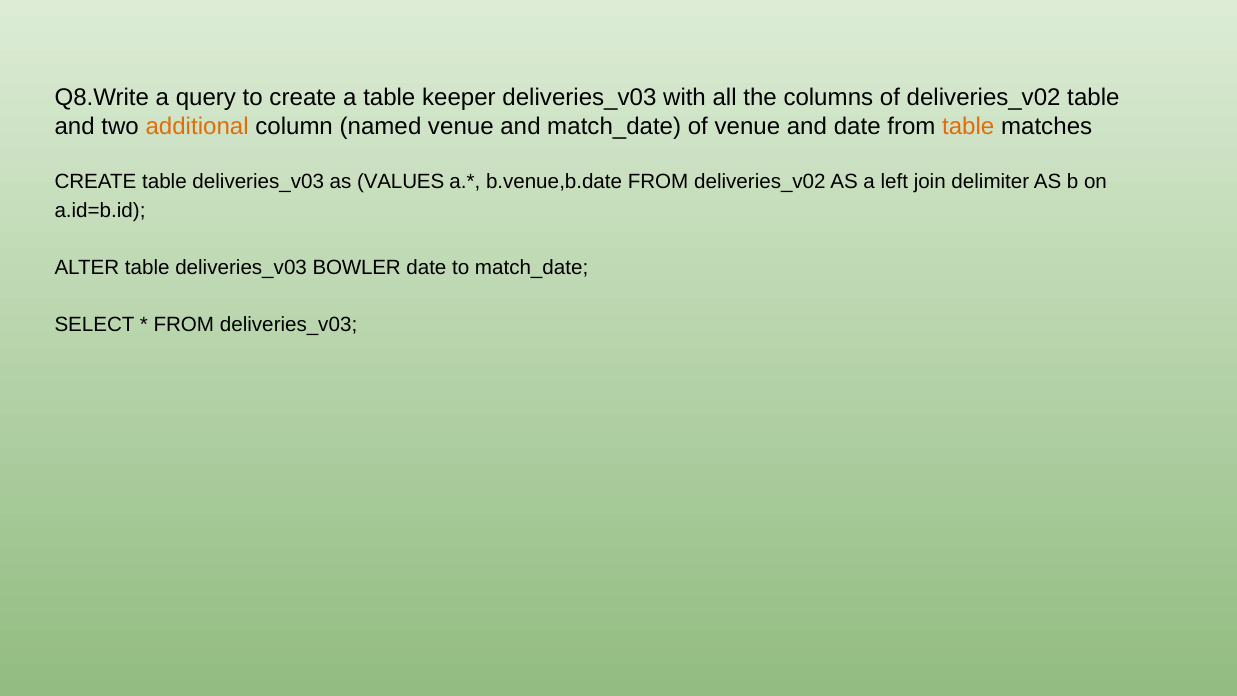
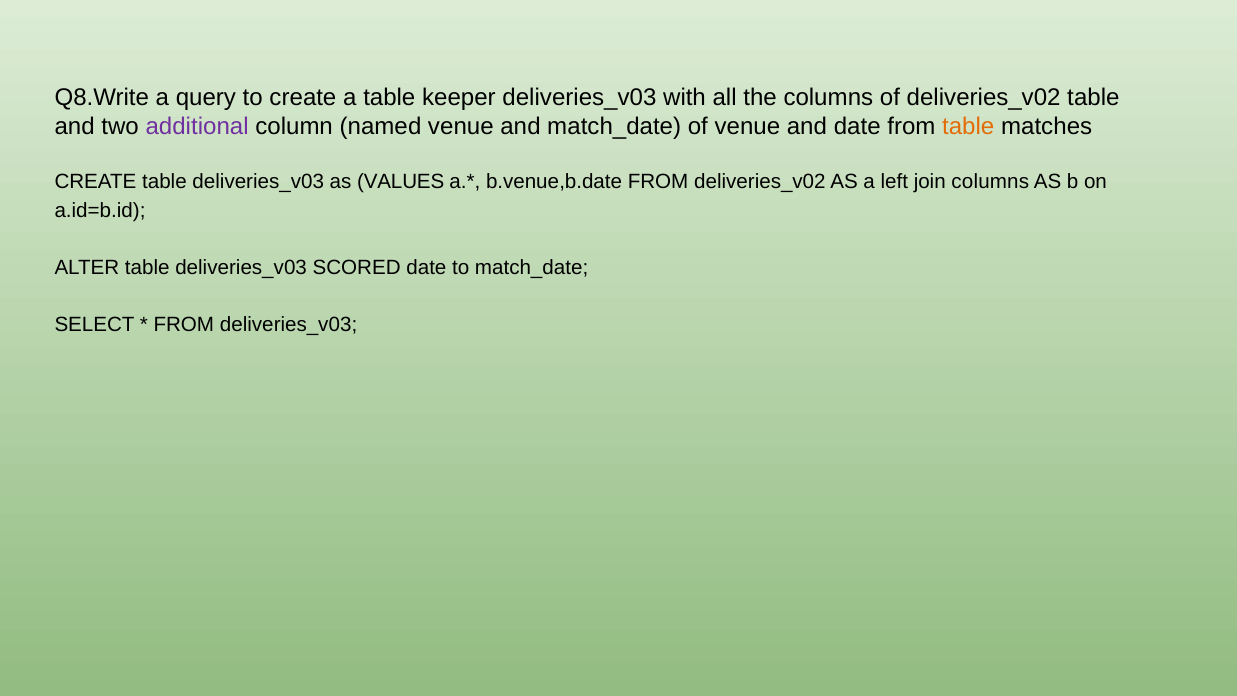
additional colour: orange -> purple (197, 127)
join delimiter: delimiter -> columns (990, 182)
BOWLER: BOWLER -> SCORED (357, 267)
